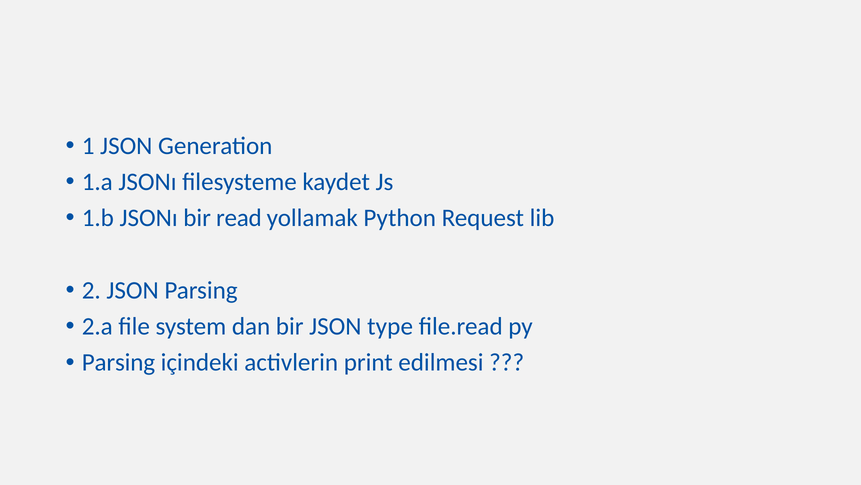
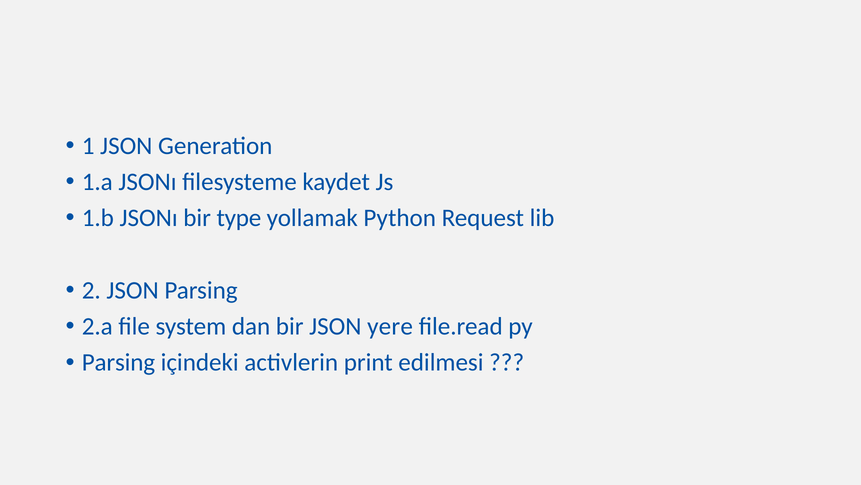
read: read -> type (239, 218)
type: type -> yere (390, 326)
